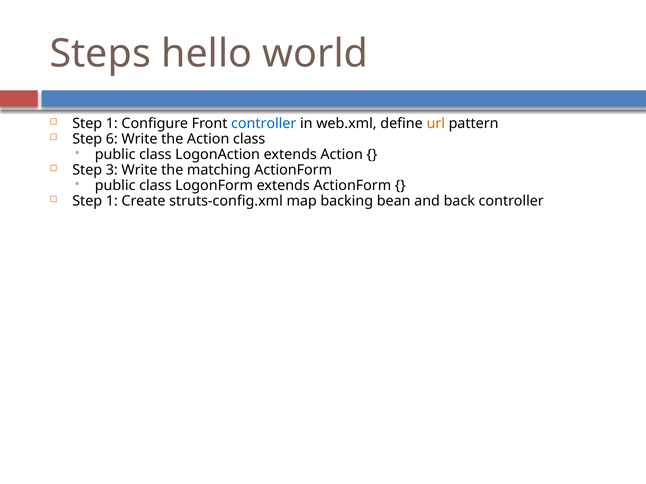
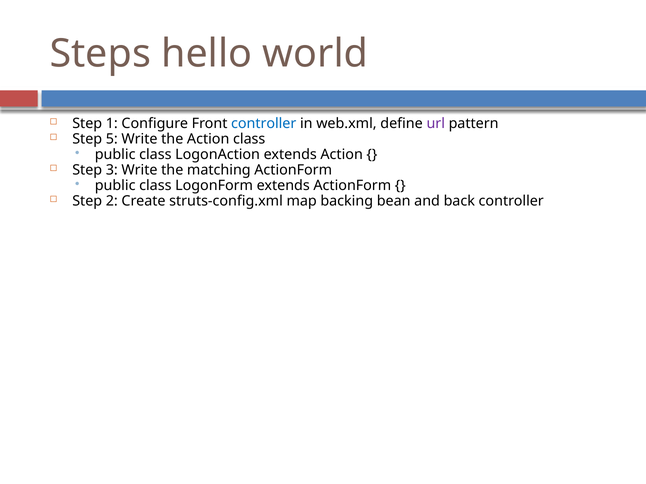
url colour: orange -> purple (436, 124)
6: 6 -> 5 (112, 139)
1: 1 -> 2 (112, 201)
